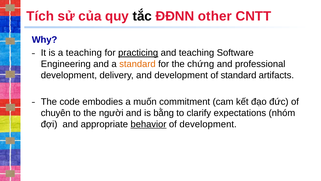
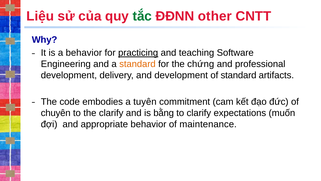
Tích: Tích -> Liệu (40, 16)
tắc colour: black -> green (142, 16)
a teaching: teaching -> behavior (84, 53)
muốn: muốn -> tuyên (145, 101)
the người: người -> clarify (111, 113)
nhóm: nhóm -> muốn (282, 113)
behavior underline: present -> none (148, 124)
of development: development -> maintenance (208, 124)
